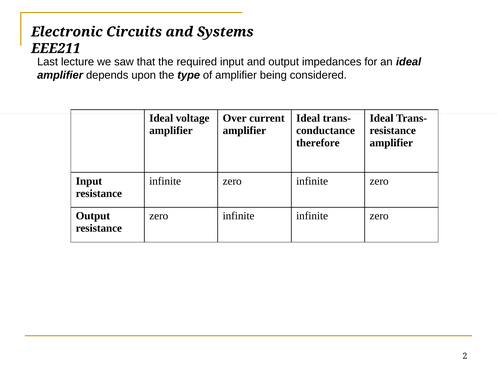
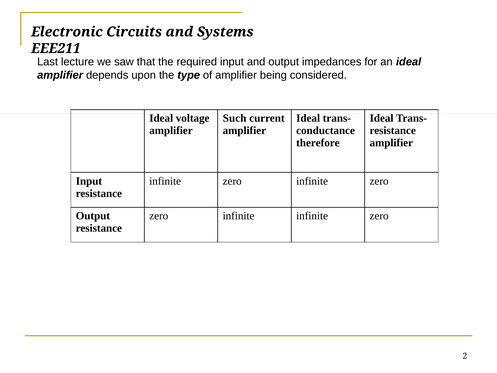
Over: Over -> Such (235, 118)
